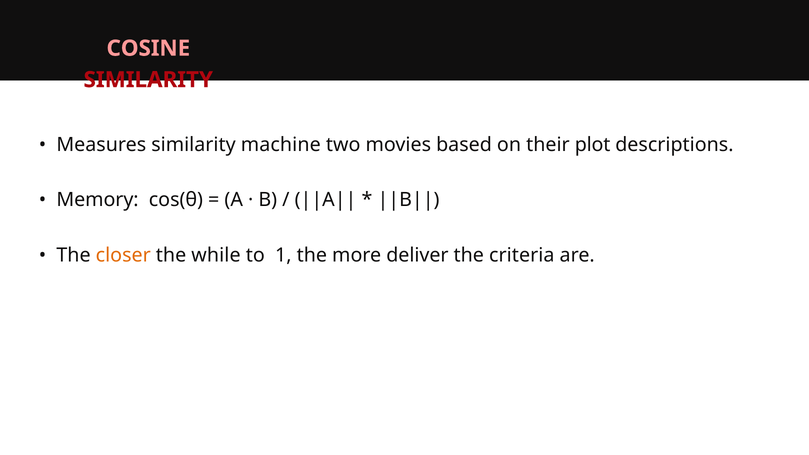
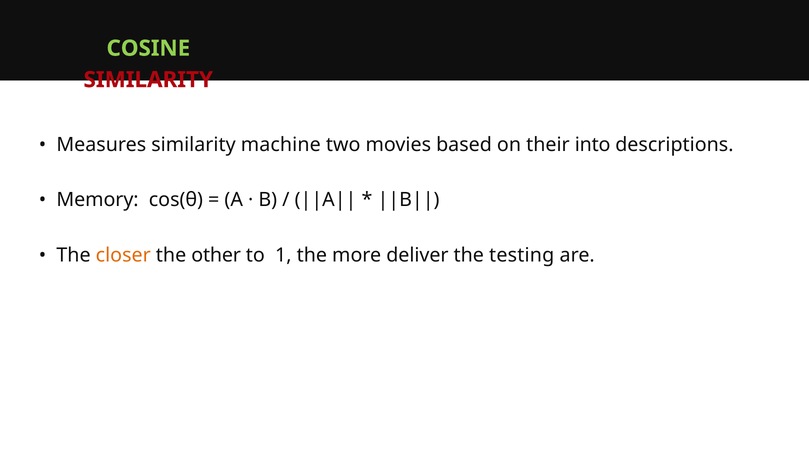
COSINE colour: pink -> light green (148, 48)
plot: plot -> into (593, 145)
while: while -> other (216, 255)
criteria: criteria -> testing (522, 255)
